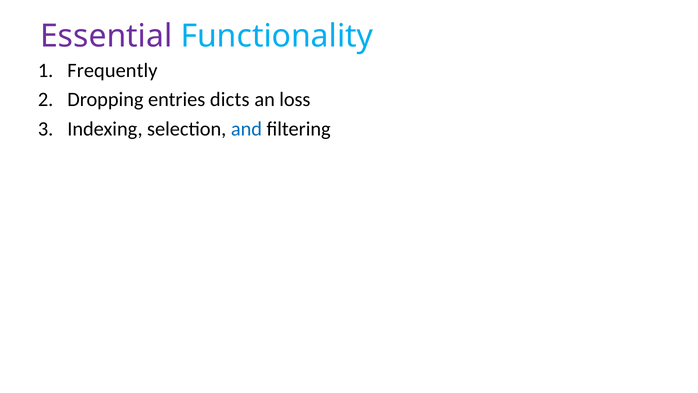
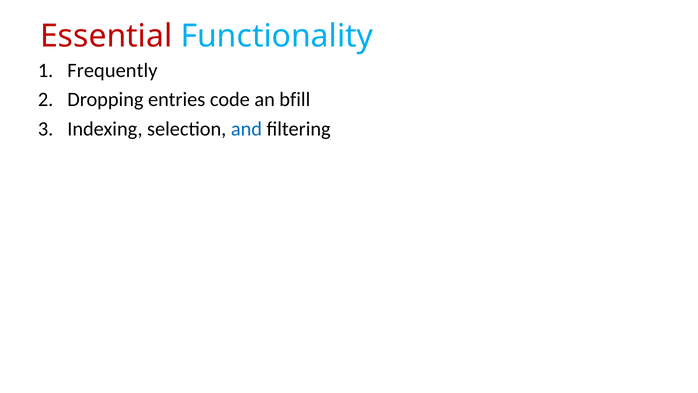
Essential colour: purple -> red (106, 36)
dicts: dicts -> code (230, 99)
loss: loss -> bfill (295, 99)
